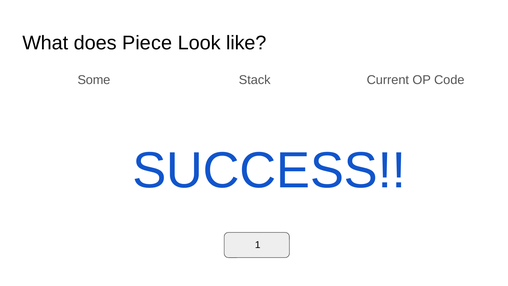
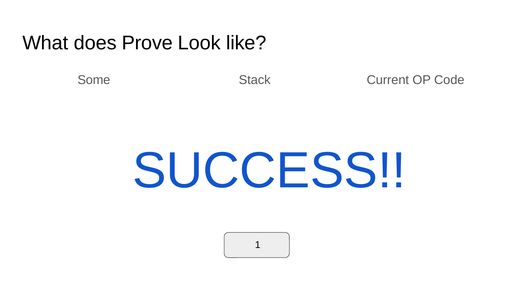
Piece: Piece -> Prove (147, 43)
